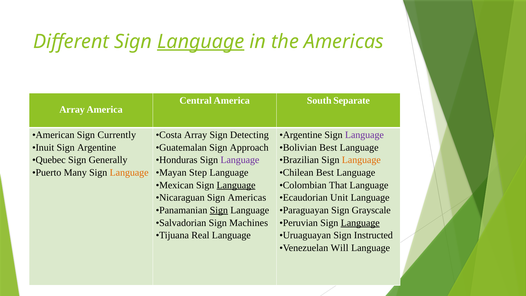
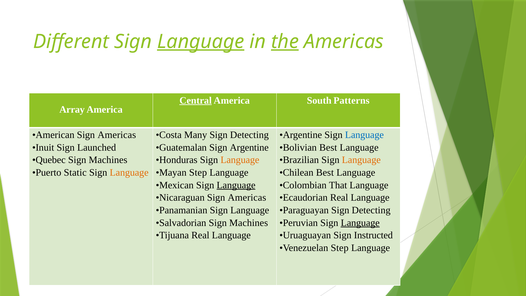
the underline: none -> present (285, 41)
Central underline: none -> present (196, 100)
Separate: Separate -> Patterns (351, 100)
American Sign Currently: Currently -> Americas (117, 135)
Costa Array: Array -> Many (196, 135)
Language colour: purple -> blue (364, 135)
Sign Argentine: Argentine -> Launched (97, 147)
Sign Approach: Approach -> Argentine (249, 147)
Quebec Sign Generally: Generally -> Machines (108, 160)
Language colour: purple -> orange (240, 160)
Many: Many -> Static (75, 172)
Ecaudorian Unit: Unit -> Real (339, 198)
Sign underline: present -> none (219, 210)
Paraguayan Sign Grayscale: Grayscale -> Detecting (371, 210)
Venezuelan Will: Will -> Step (340, 248)
